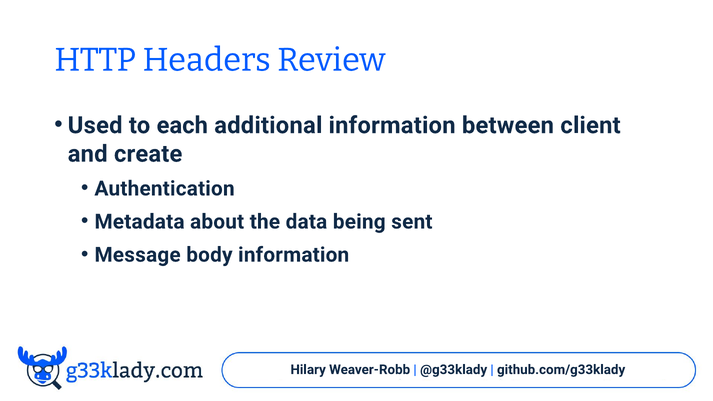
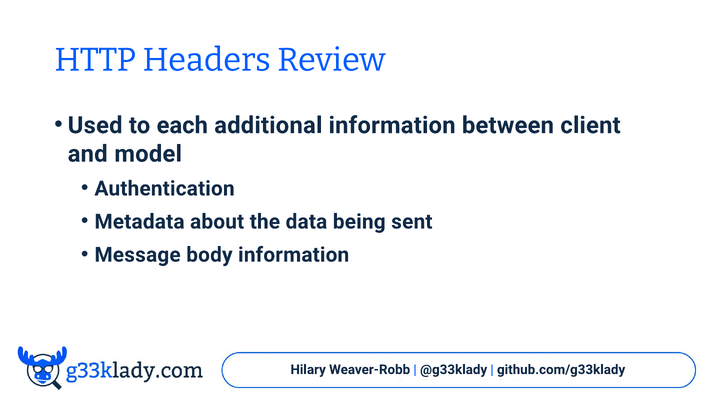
create: create -> model (148, 154)
